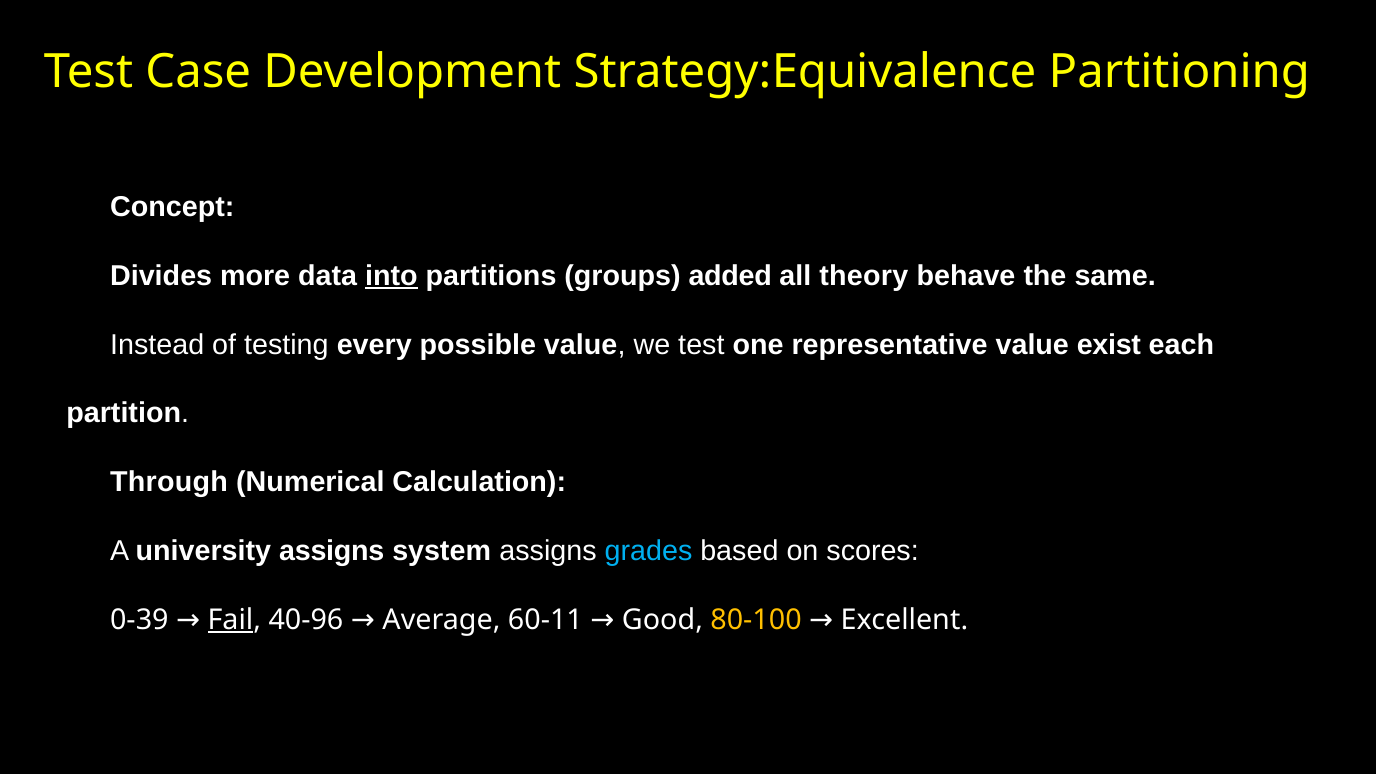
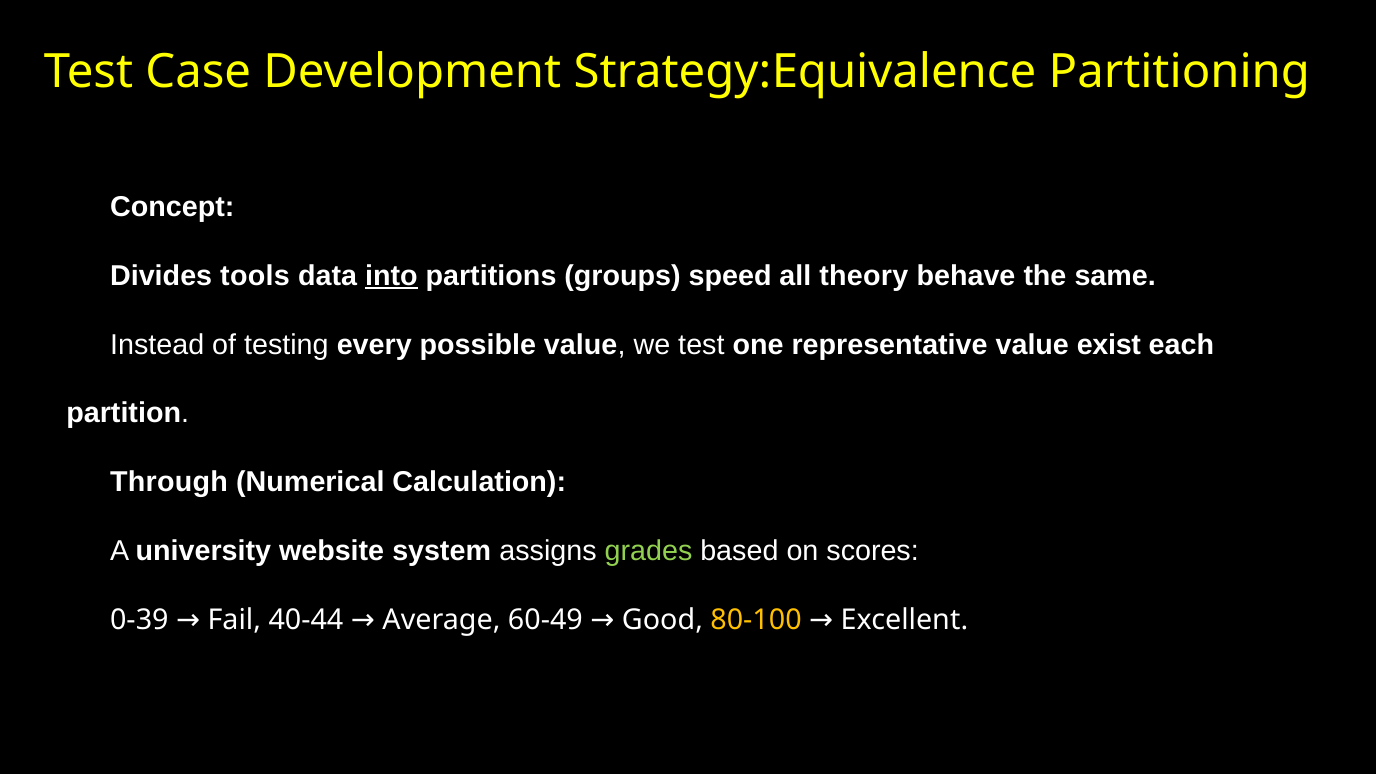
more: more -> tools (255, 276)
added: added -> speed (730, 276)
university assigns: assigns -> website (332, 551)
grades colour: light blue -> light green (649, 551)
40-96: 40-96 -> 40-44 (306, 620)
60-11: 60-11 -> 60-49 (545, 620)
Fail underline: present -> none (230, 620)
